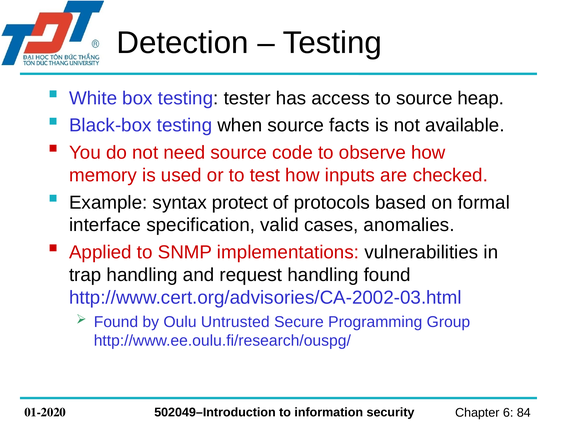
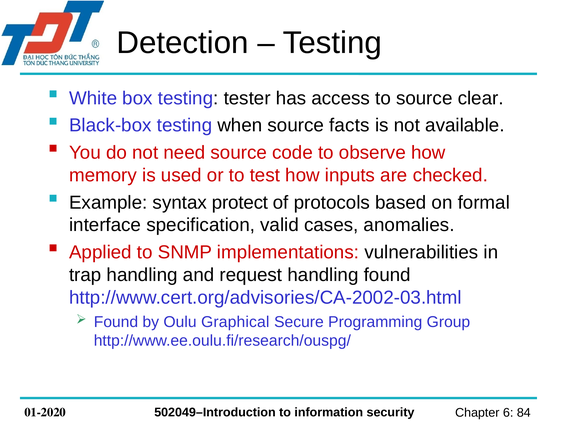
heap: heap -> clear (481, 98)
Untrusted: Untrusted -> Graphical (235, 322)
